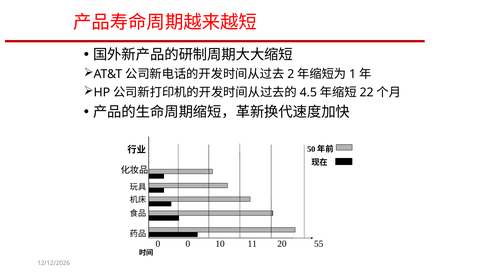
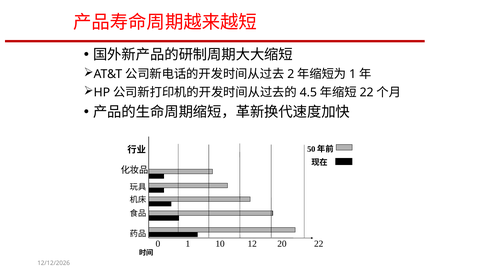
0 0: 0 -> 1 (188, 243)
11: 11 -> 12 (252, 243)
20 55: 55 -> 22 (319, 243)
